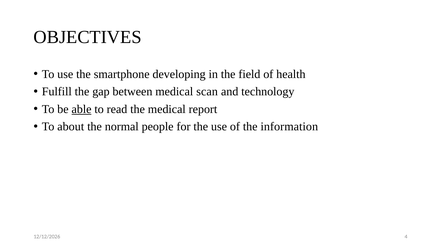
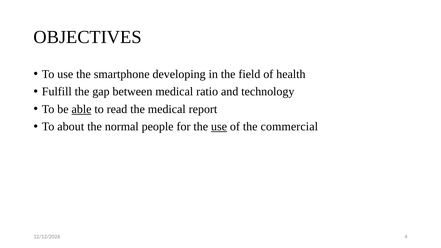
scan: scan -> ratio (207, 92)
use underline: none -> present (219, 127)
information: information -> commercial (289, 127)
